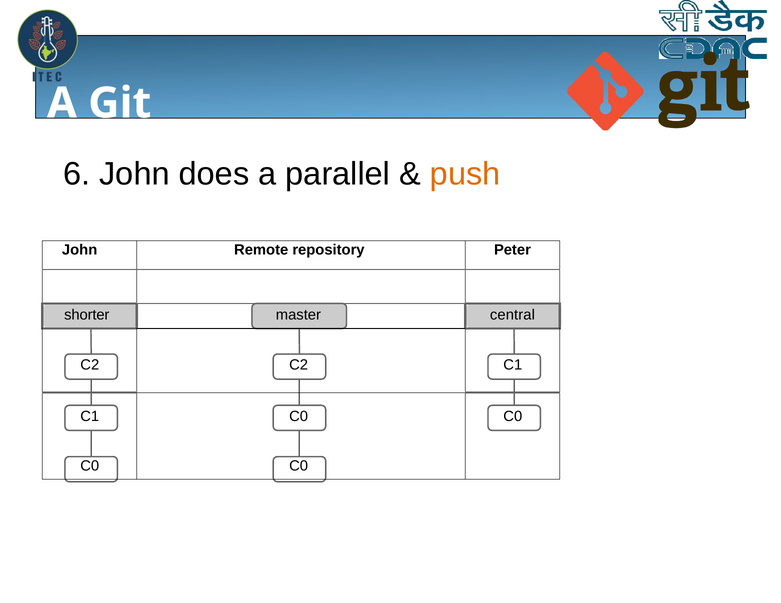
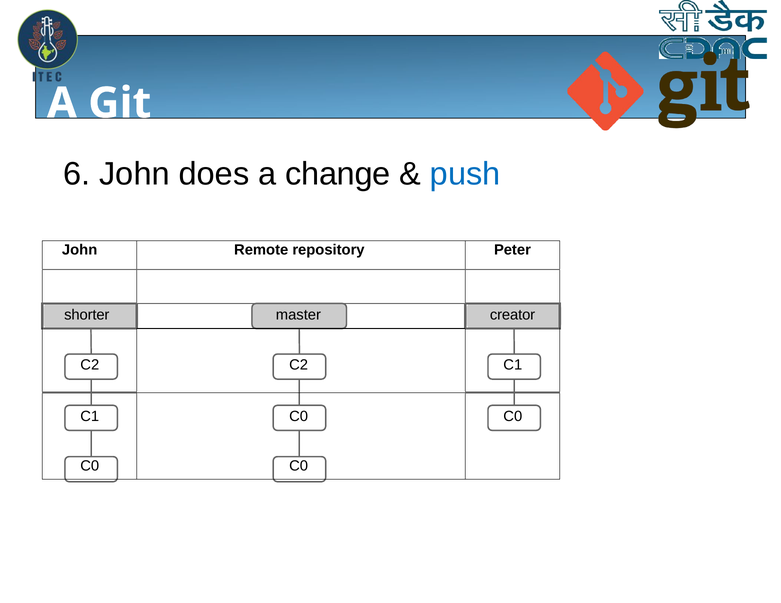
parallel: parallel -> change (338, 174)
push colour: orange -> blue (465, 174)
central: central -> creator (513, 315)
